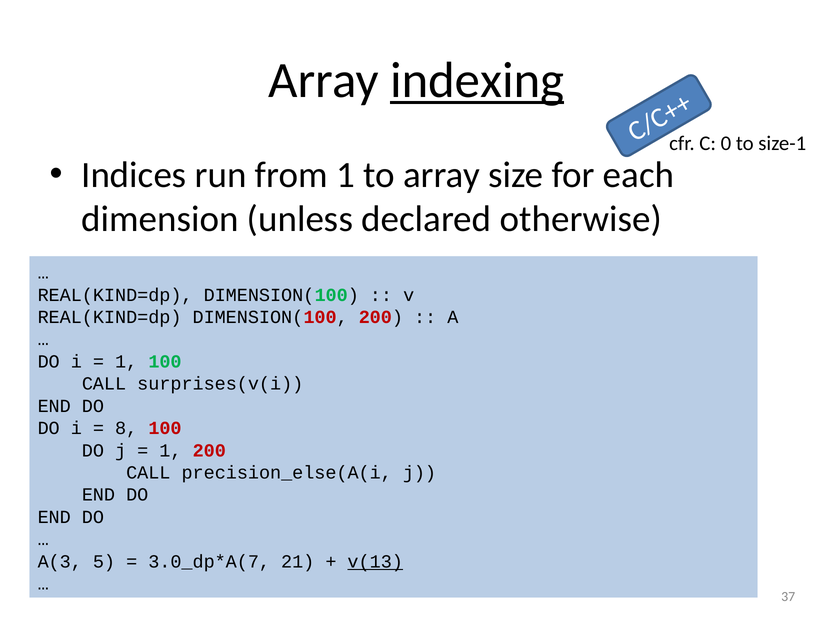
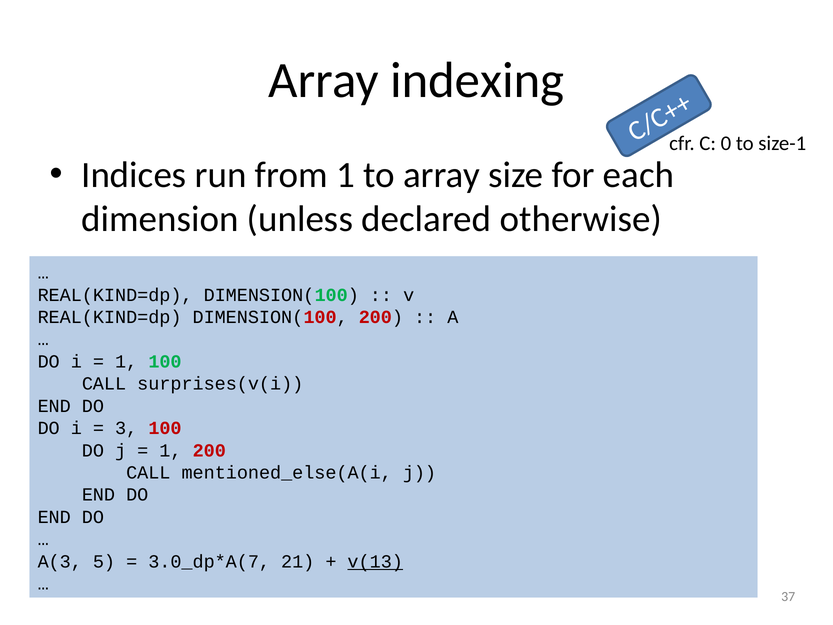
indexing underline: present -> none (477, 81)
8: 8 -> 3 (126, 428)
precision_else(A(i: precision_else(A(i -> mentioned_else(A(i (287, 472)
